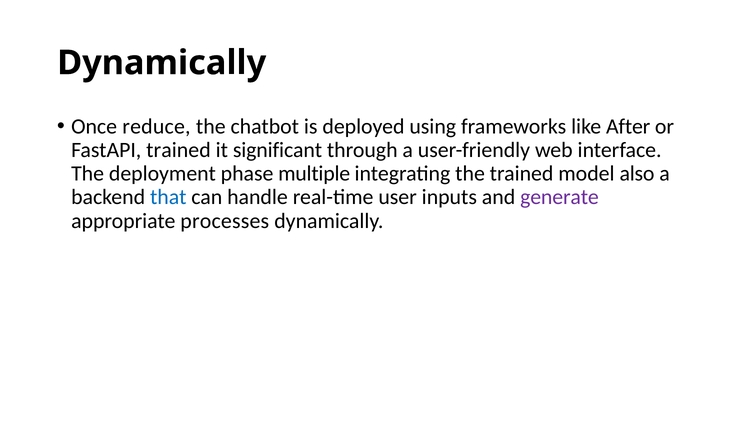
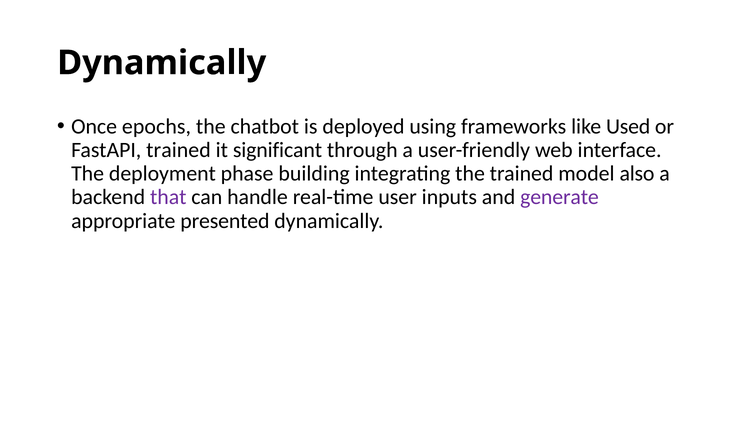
reduce: reduce -> epochs (157, 127)
After: After -> Used (628, 127)
multiple: multiple -> building (314, 174)
that colour: blue -> purple (168, 197)
processes: processes -> presented (225, 221)
